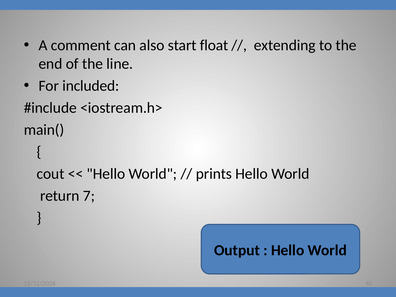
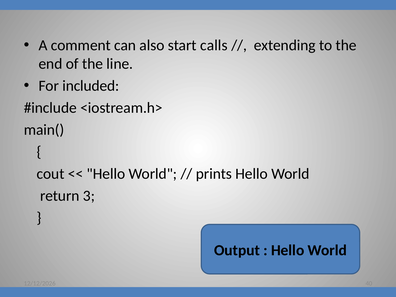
float: float -> calls (214, 45)
7: 7 -> 3 (89, 196)
